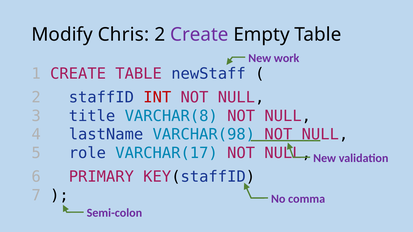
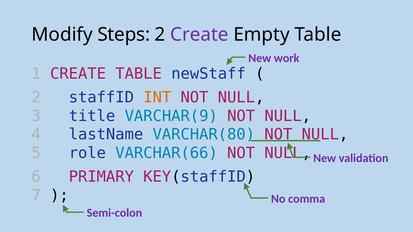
Chris: Chris -> Steps (124, 35)
INT colour: red -> orange (157, 98)
VARCHAR(8: VARCHAR(8 -> VARCHAR(9 (171, 116)
VARCHAR(98: VARCHAR(98 -> VARCHAR(80 (204, 135)
VARCHAR(17: VARCHAR(17 -> VARCHAR(66 (167, 153)
